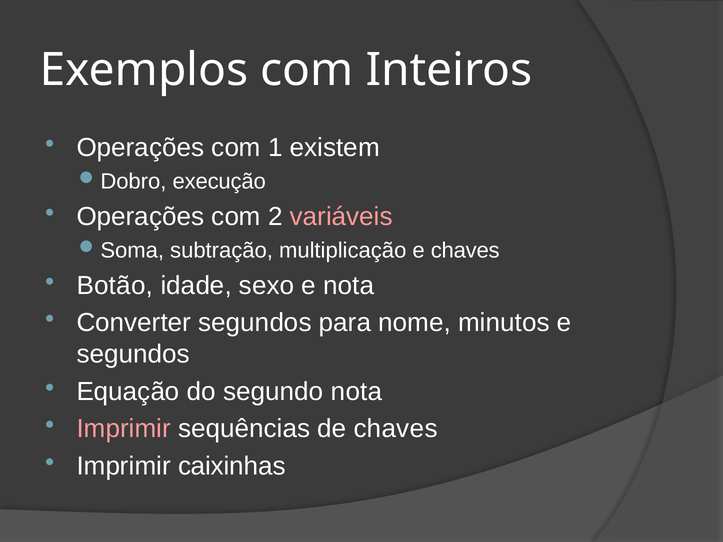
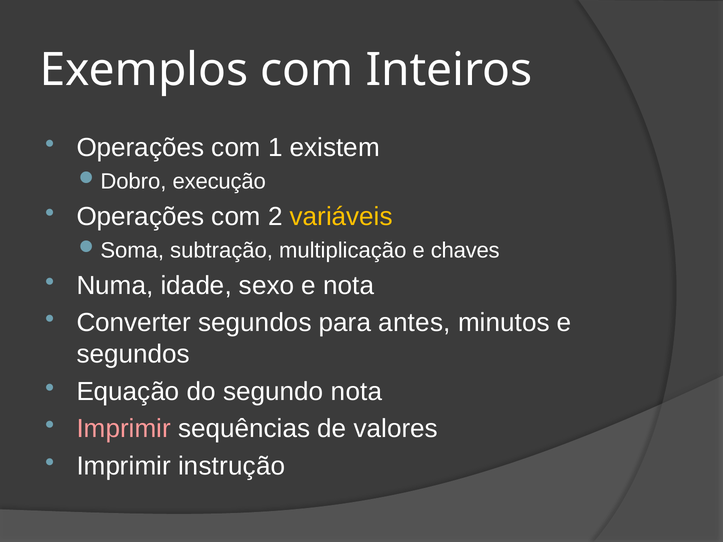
variáveis colour: pink -> yellow (341, 217)
Botão: Botão -> Numa (115, 286)
nome: nome -> antes (415, 323)
de chaves: chaves -> valores (396, 429)
caixinhas: caixinhas -> instrução (232, 466)
